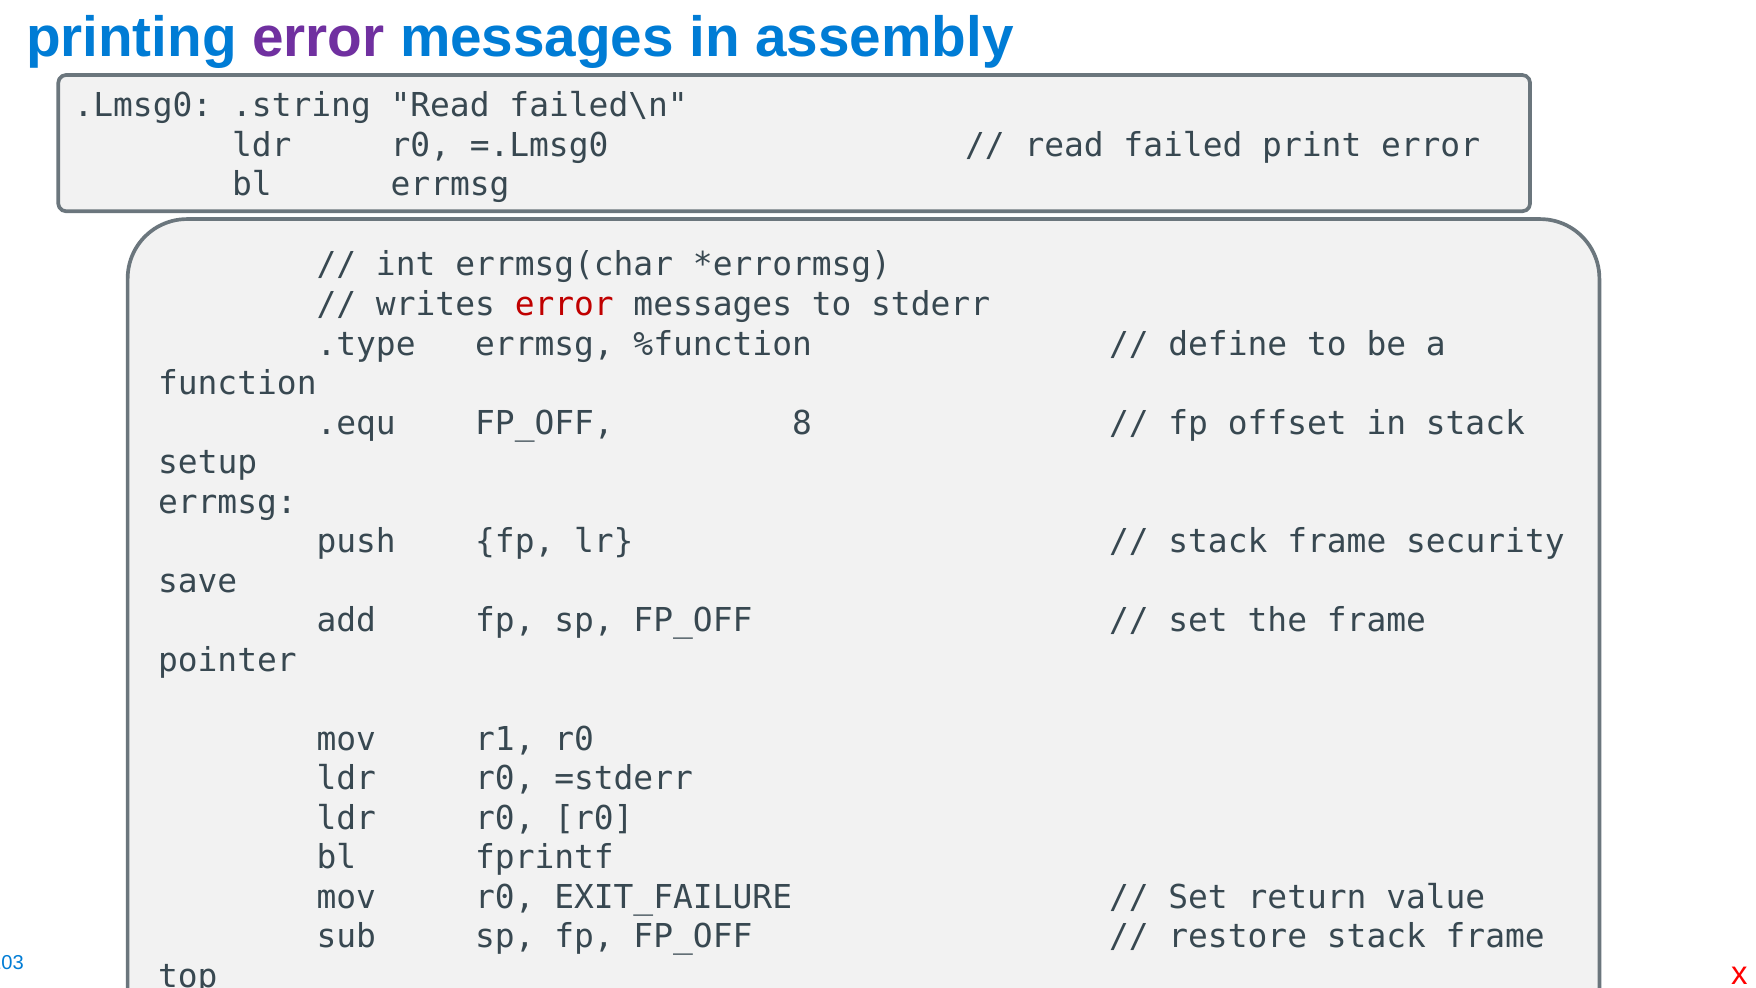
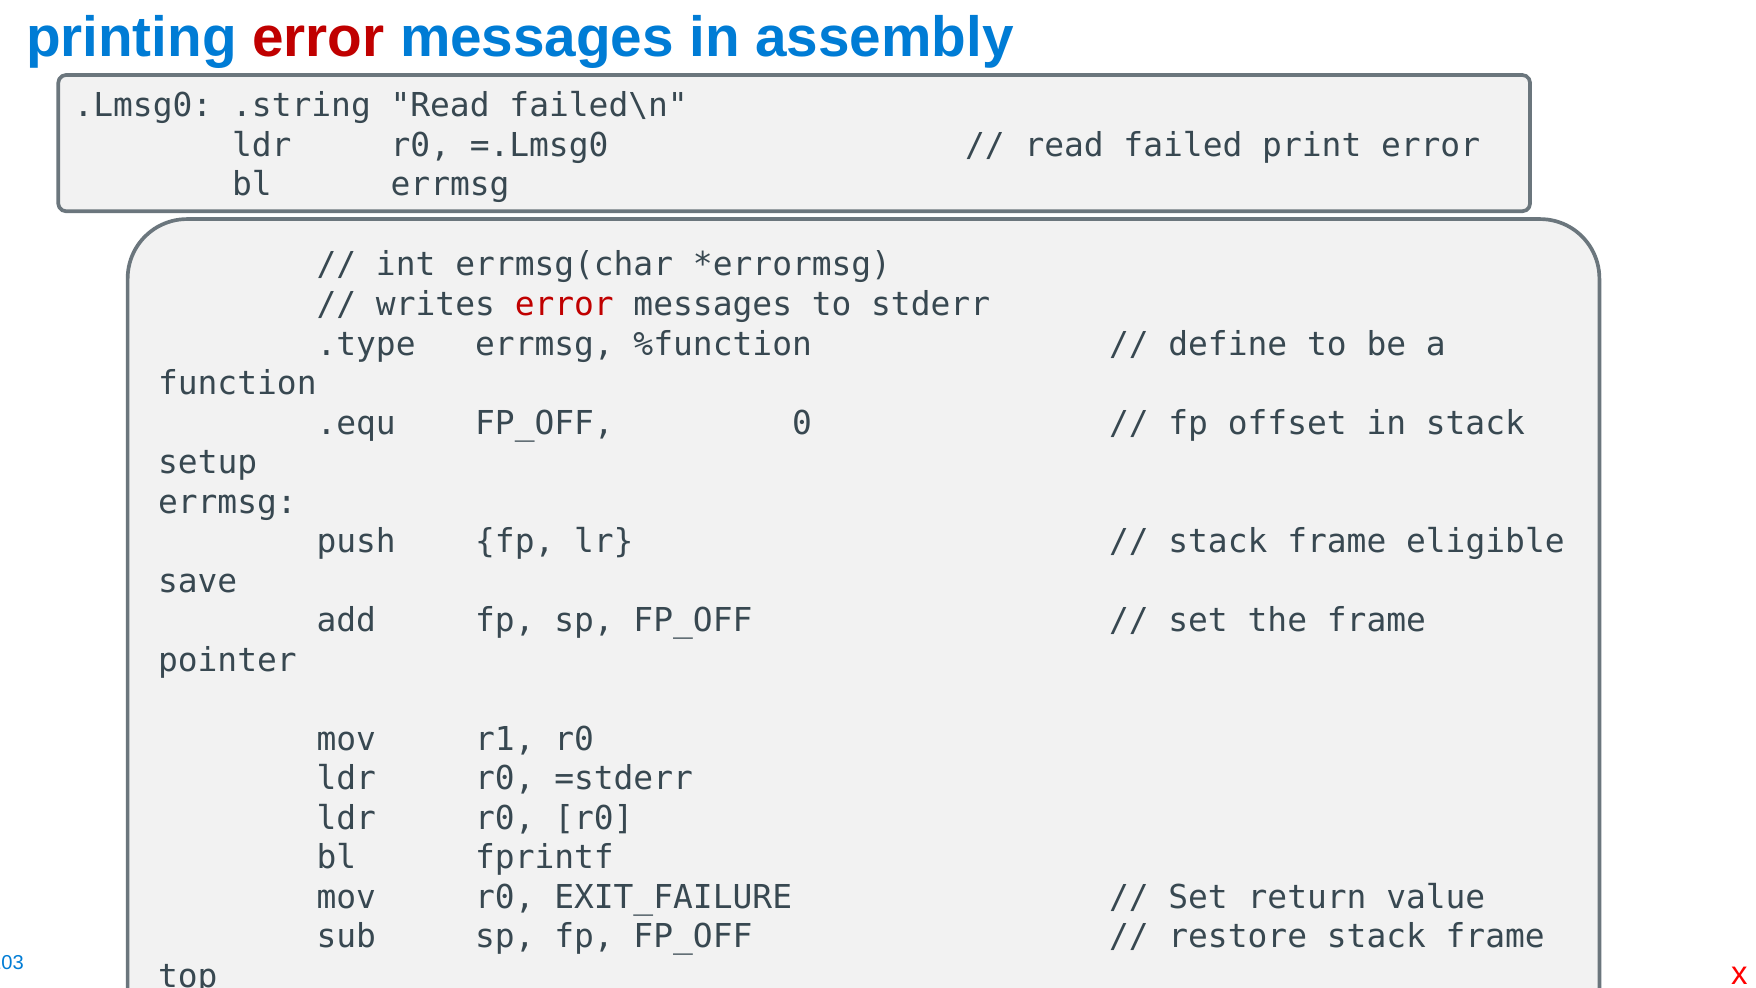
error colour: purple -> red (318, 37)
8: 8 -> 0 (802, 423)
security: security -> eligible (1485, 542)
